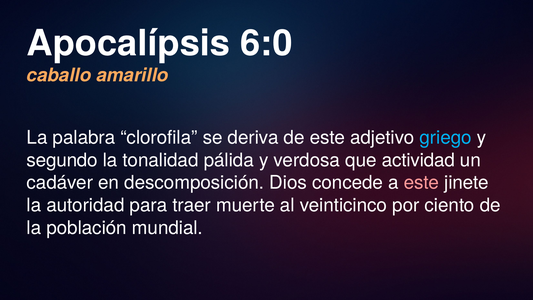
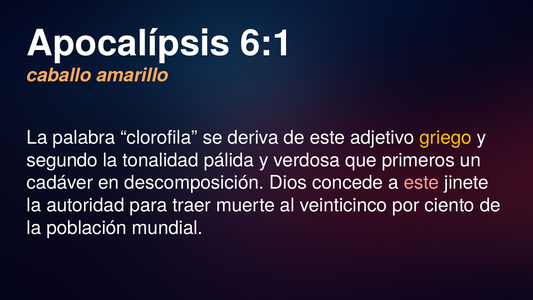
6:0: 6:0 -> 6:1 (266, 43)
griego colour: light blue -> yellow (446, 137)
actividad: actividad -> primeros (418, 160)
